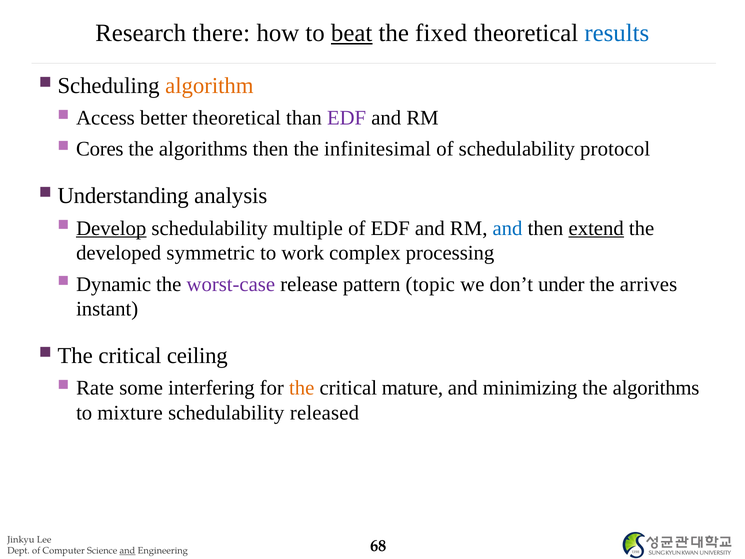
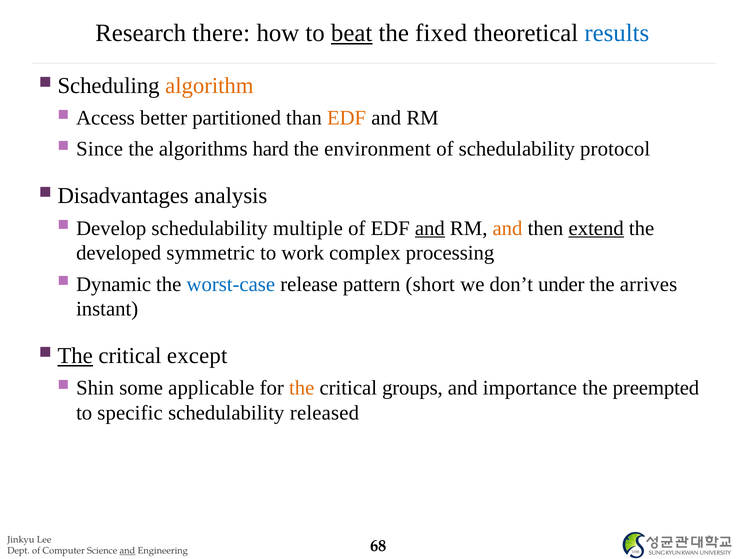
better theoretical: theoretical -> partitioned (237, 118)
EDF colour: purple -> orange (347, 118)
Cores: Cores -> Since (100, 149)
algorithms then: then -> hard (271, 149)
infinitesimal: infinitesimal -> environment (377, 149)
Understanding: Understanding -> Disadvantages (123, 196)
Develop underline: present -> none (111, 228)
and underline: none -> present (430, 228)
and colour: blue -> orange (508, 228)
worst-case colour: purple -> blue (231, 284)
topic: topic -> short (430, 284)
The underline: none -> present (75, 356)
ceiling: ceiling -> except (197, 356)
Rate: Rate -> Shin (95, 388)
interfering: interfering -> applicable (211, 388)
mature: mature -> groups (412, 388)
minimizing: minimizing -> importance (530, 388)
algorithms: algorithms -> preempted (656, 388)
mixture: mixture -> specific (130, 413)
